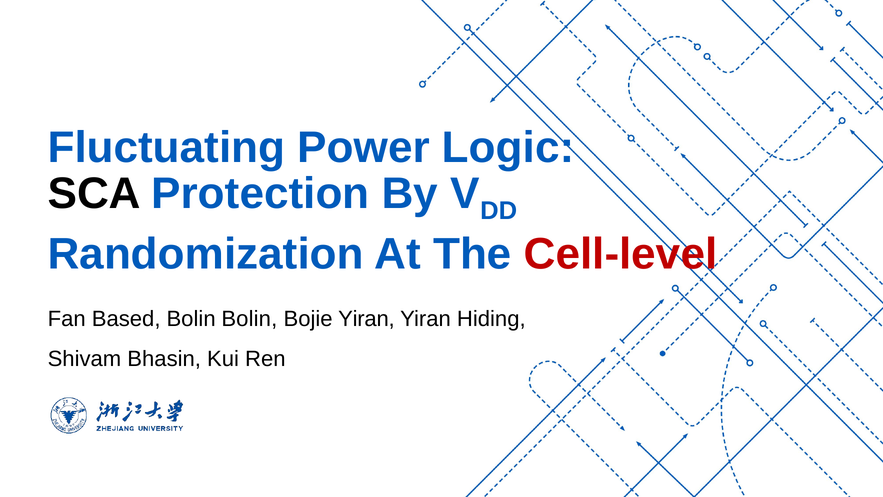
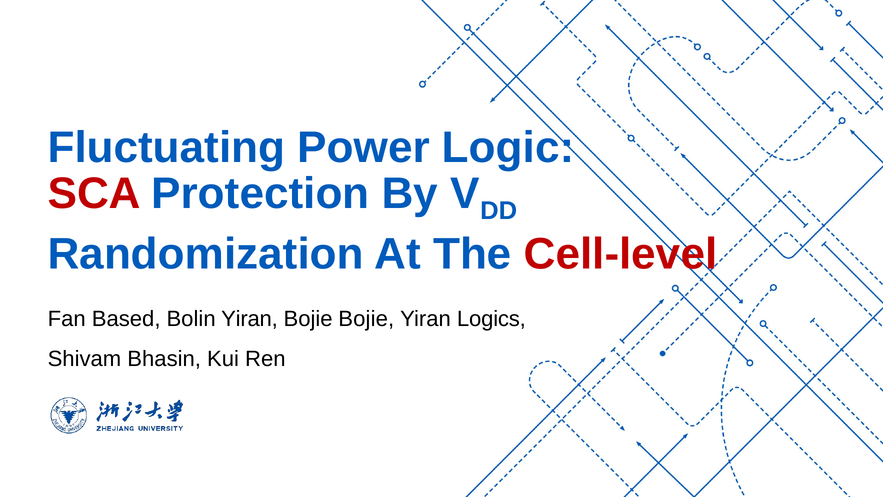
SCA colour: black -> red (94, 193)
Bolin Bolin: Bolin -> Yiran (250, 319)
Bojie Yiran: Yiran -> Bojie (366, 319)
Hiding: Hiding -> Logics (491, 319)
